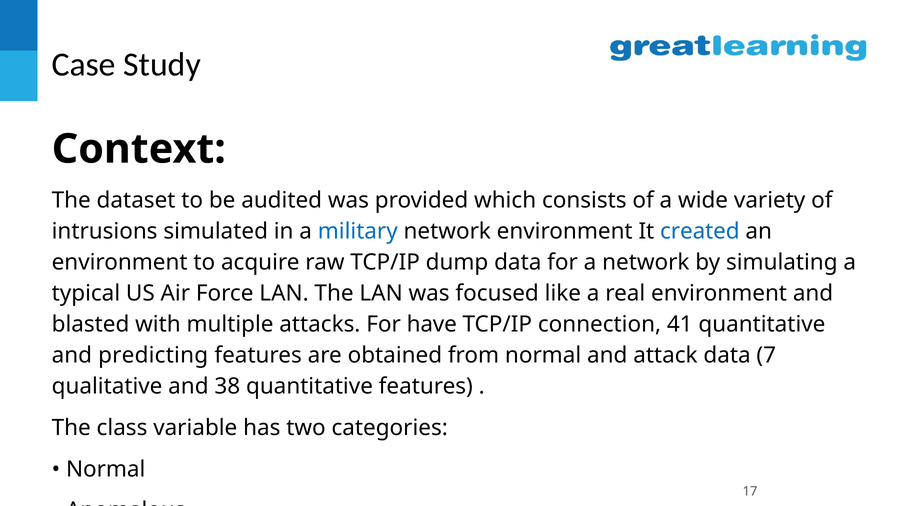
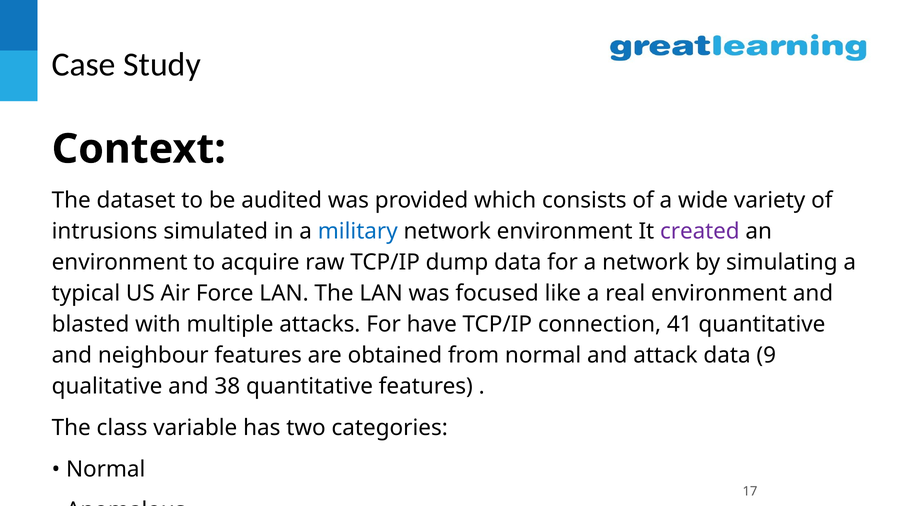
created colour: blue -> purple (700, 231)
predicting: predicting -> neighbour (153, 356)
7: 7 -> 9 (766, 356)
